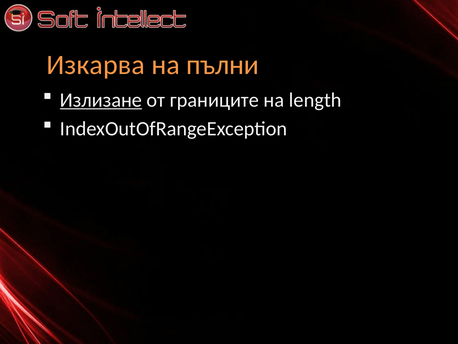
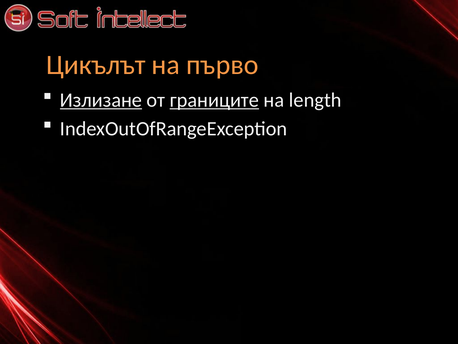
Изкарва: Изкарва -> Цикълът (96, 65)
пълни: пълни -> първо (222, 65)
границите underline: none -> present (214, 100)
